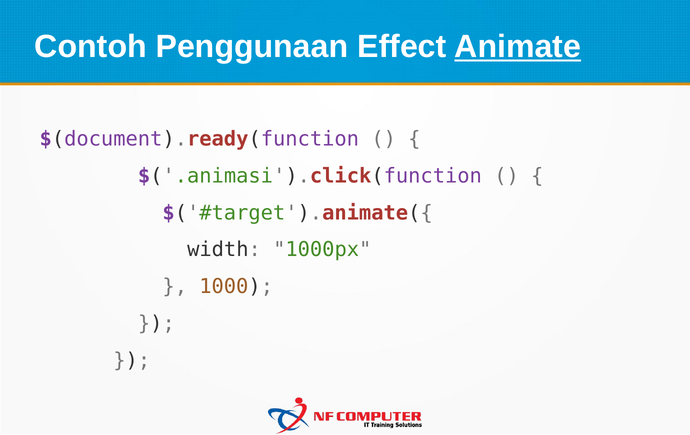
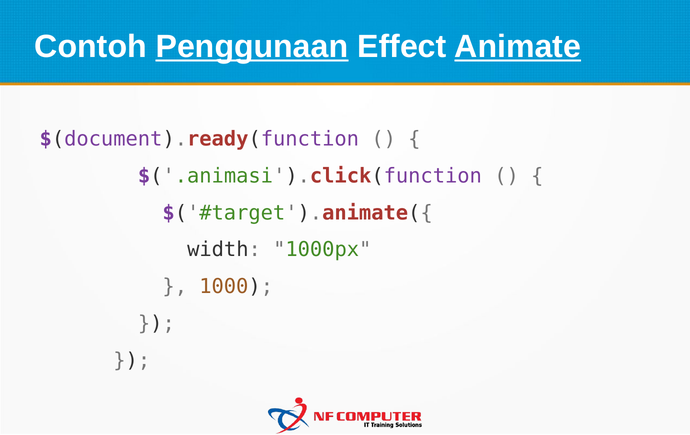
Penggunaan underline: none -> present (252, 47)
